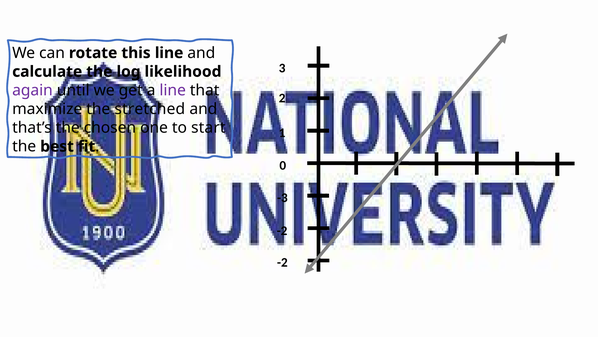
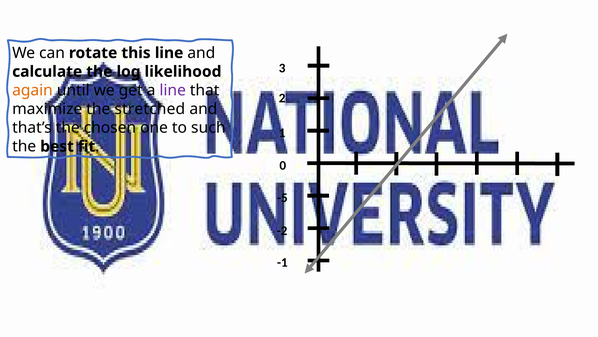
again colour: purple -> orange (32, 90)
start: start -> such (208, 128)
-3: -3 -> -5 (282, 197)
-2: -2 -> -1 (282, 262)
